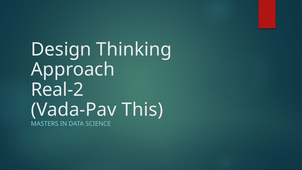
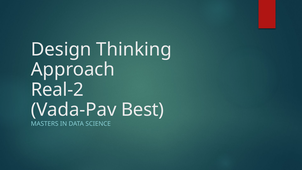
This: This -> Best (143, 110)
